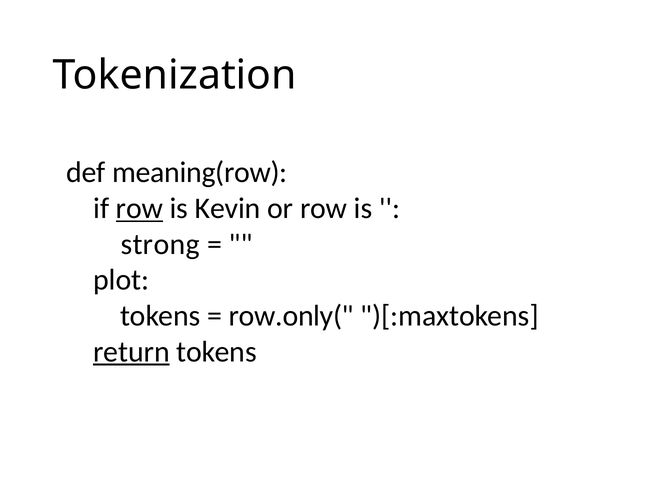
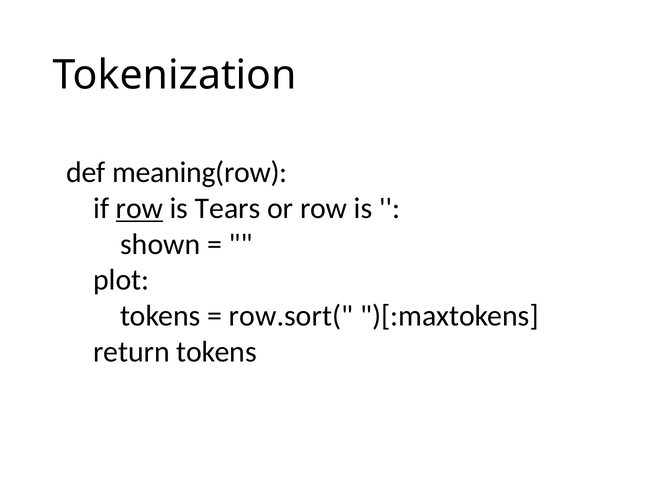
Kevin: Kevin -> Tears (228, 208)
strong: strong -> shown (160, 244)
row.only(: row.only( -> row.sort( (291, 316)
return underline: present -> none (131, 352)
